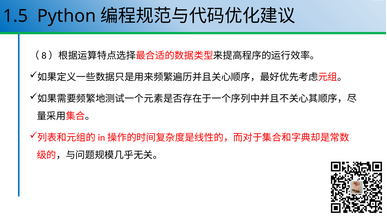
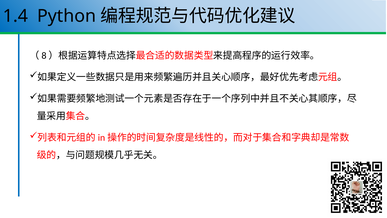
1.5: 1.5 -> 1.4 (15, 16)
